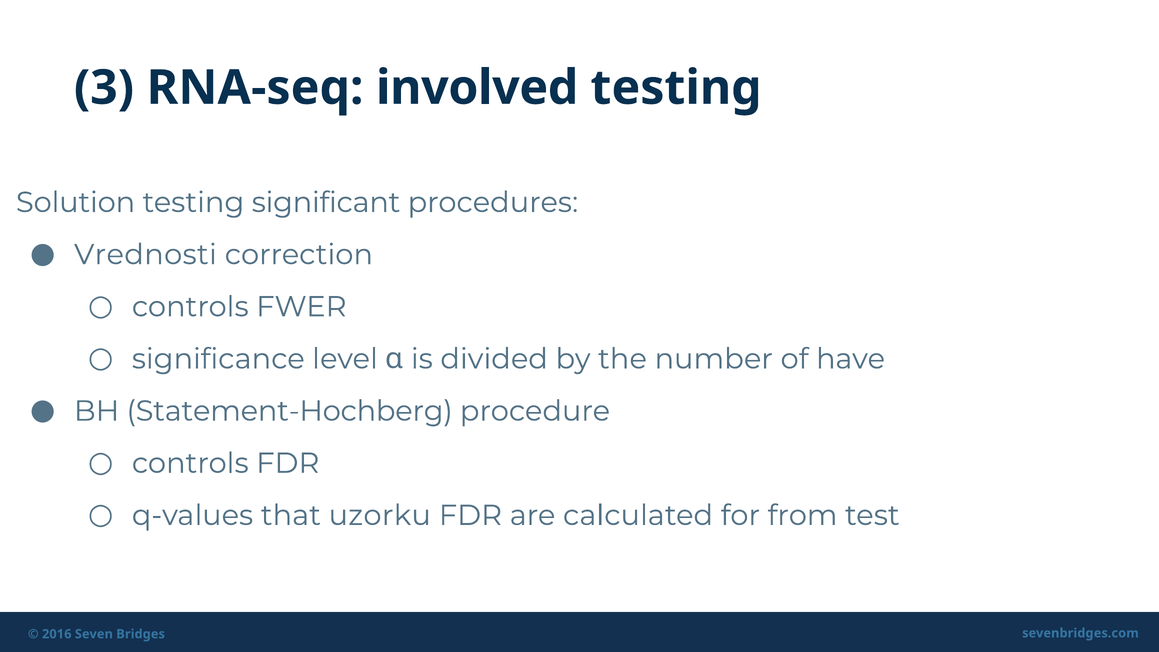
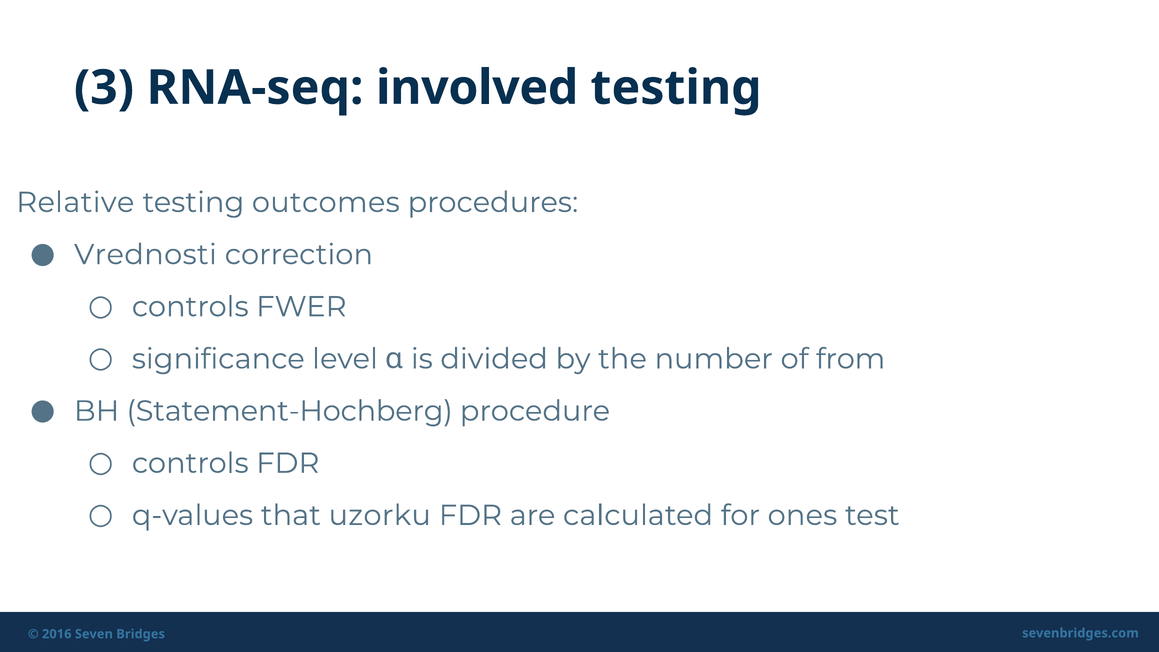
Solution: Solution -> Relative (75, 202)
significant: significant -> outcomes (326, 202)
have: have -> from (851, 359)
from: from -> ones (802, 515)
